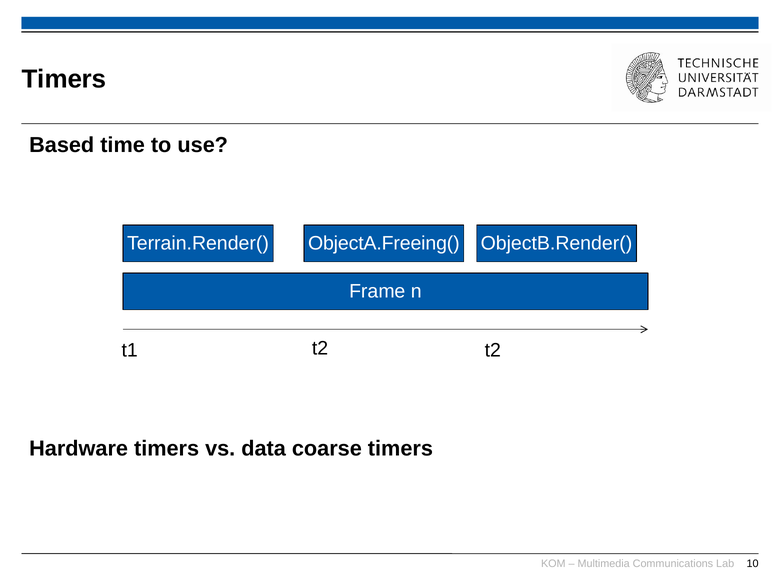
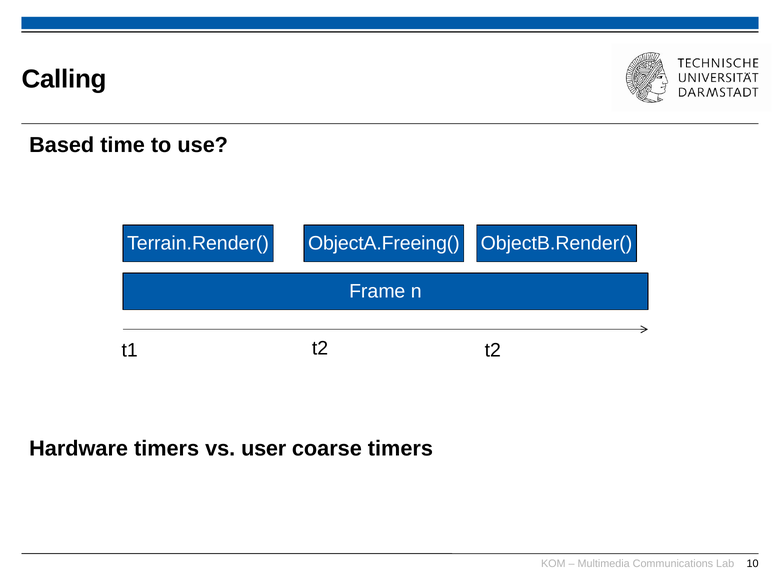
Timers: Timers -> Calling (64, 79)
data: data -> user (264, 448)
